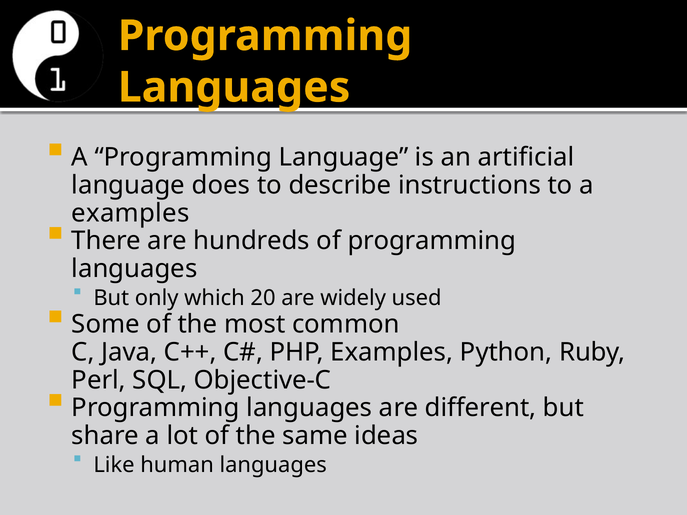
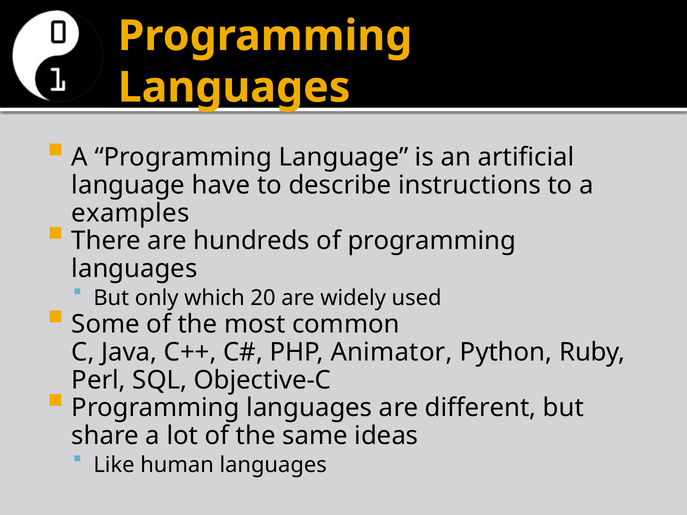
does: does -> have (221, 185)
PHP Examples: Examples -> Animator (392, 352)
